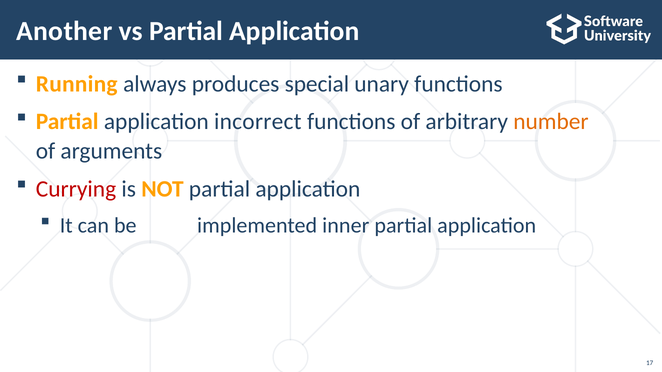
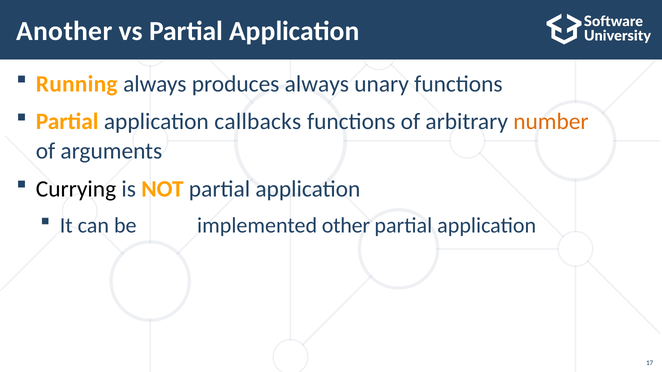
produces special: special -> always (317, 84)
incorrect: incorrect -> callbacks (258, 122)
Currying colour: red -> black (76, 189)
inner: inner -> other (346, 226)
